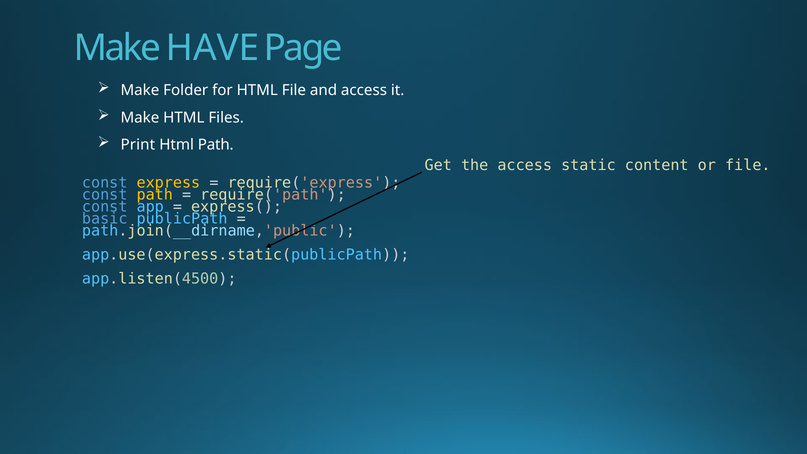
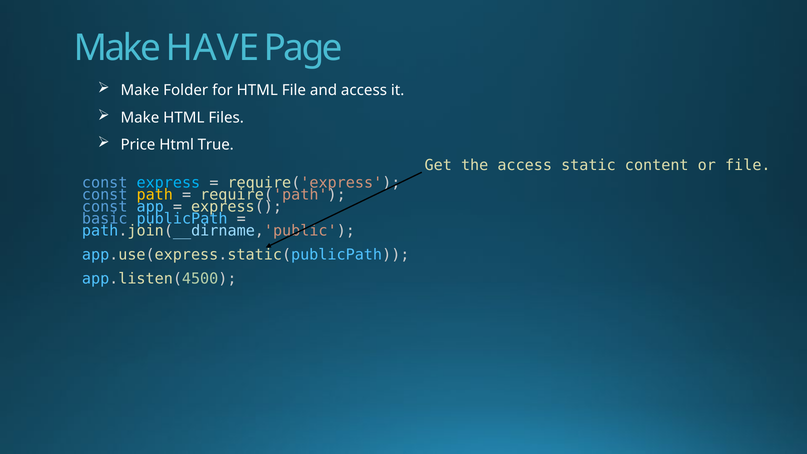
Print: Print -> Price (138, 145)
Html Path: Path -> True (216, 145)
express colour: yellow -> light blue (168, 183)
